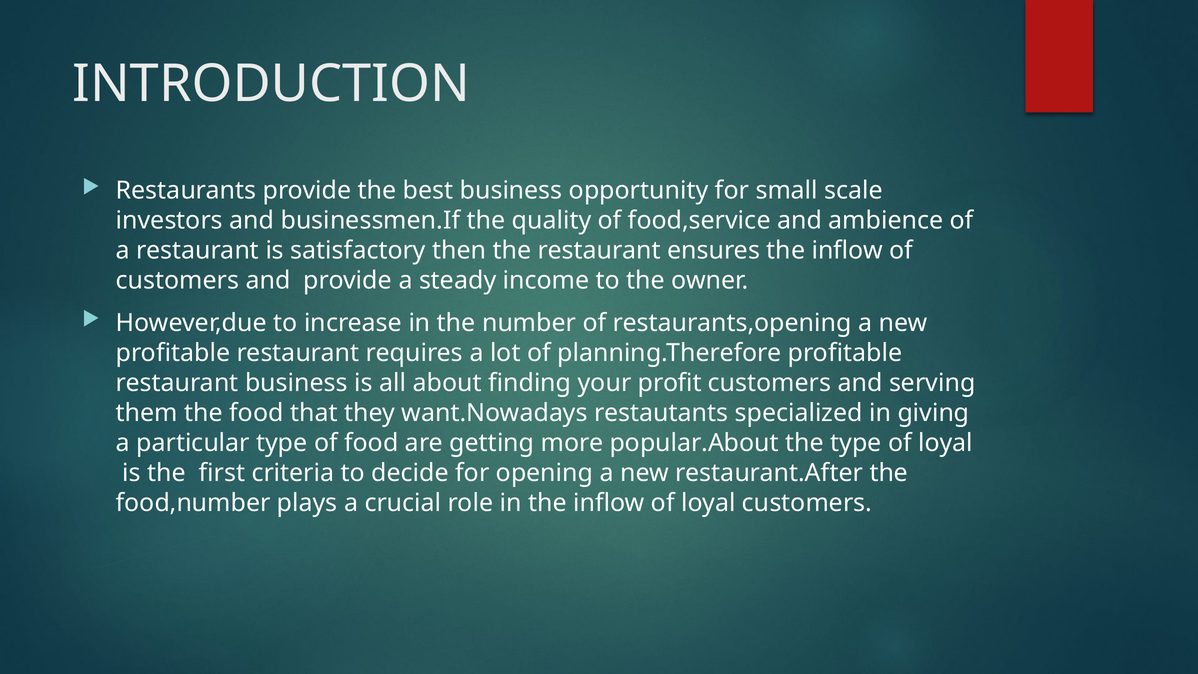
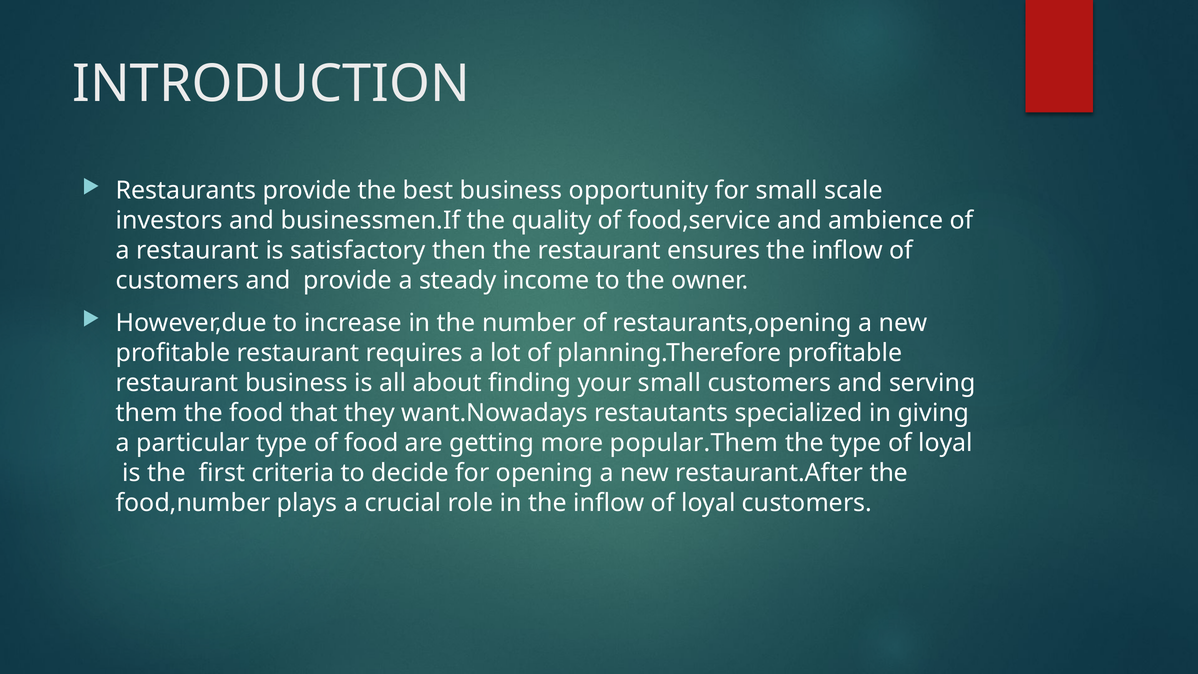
your profit: profit -> small (670, 383)
popular.About: popular.About -> popular.Them (694, 443)
